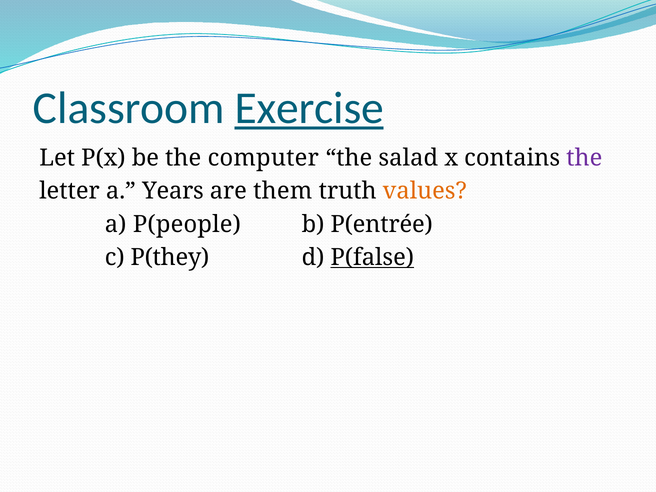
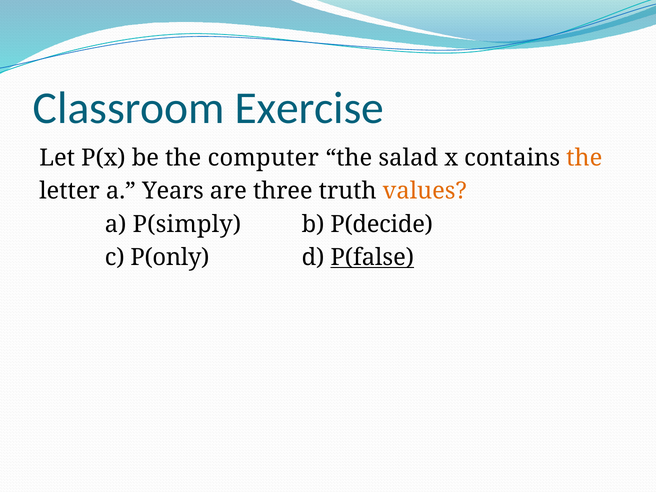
Exercise underline: present -> none (309, 108)
the colour: purple -> orange (584, 158)
them: them -> three (283, 191)
P(people: P(people -> P(simply (187, 224)
P(entrée: P(entrée -> P(decide (382, 224)
P(they: P(they -> P(only (170, 257)
